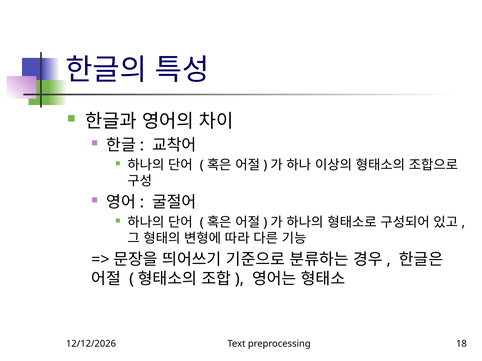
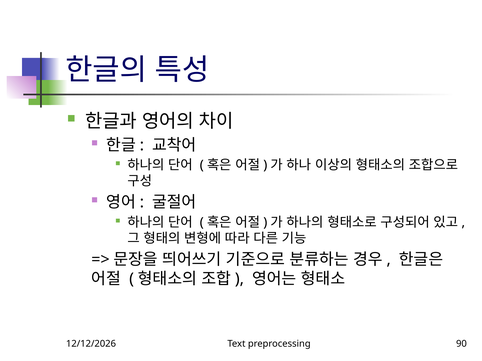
18: 18 -> 90 (461, 344)
